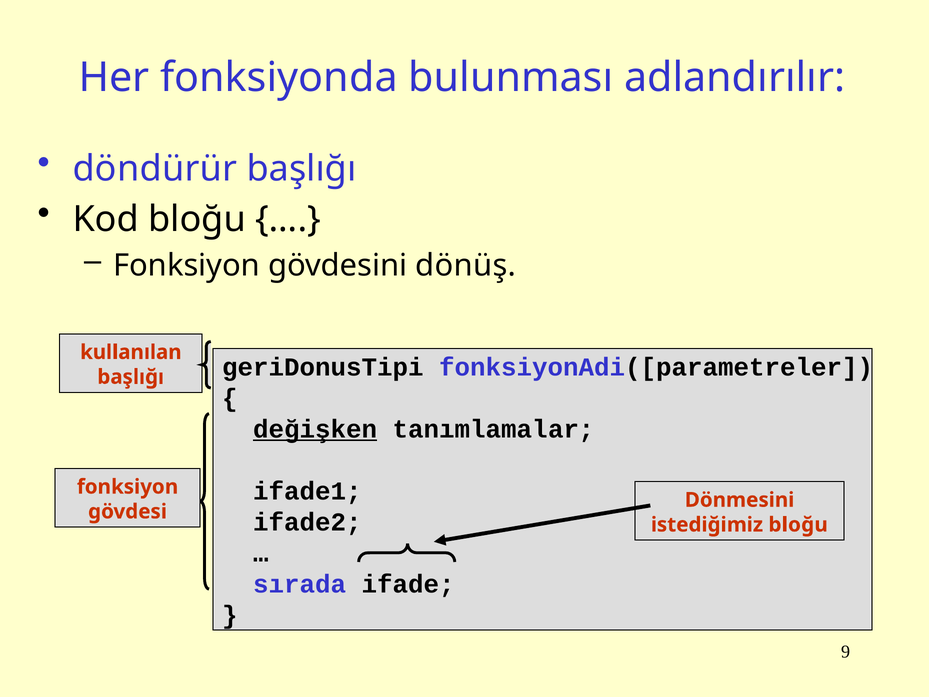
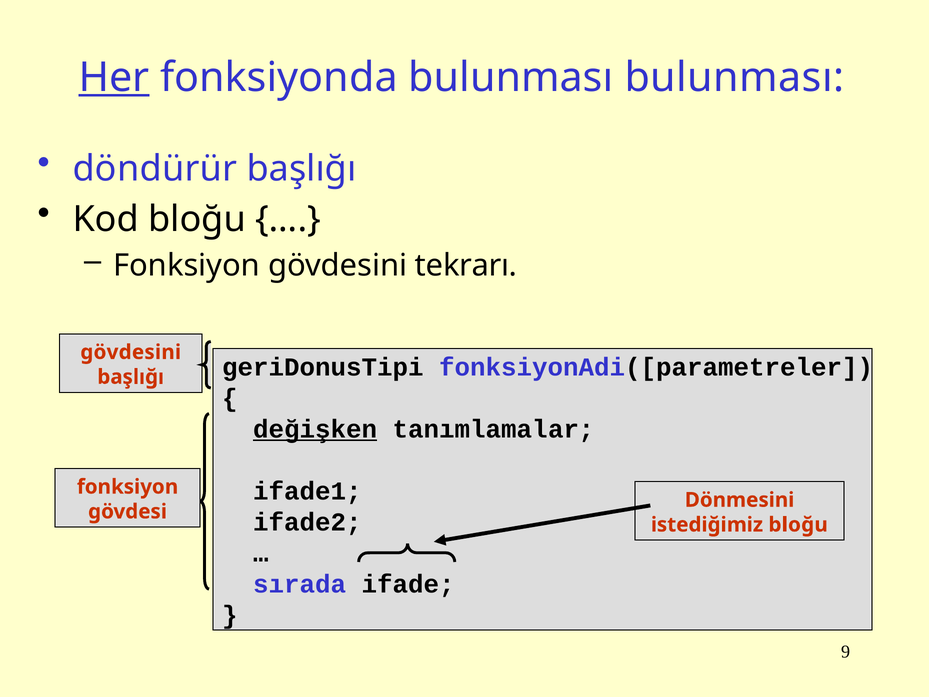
Her underline: none -> present (114, 78)
bulunması adlandırılır: adlandırılır -> bulunması (734, 78)
dönüş: dönüş -> tekrarı (466, 265)
kullanılan: kullanılan -> gövdesini (131, 352)
